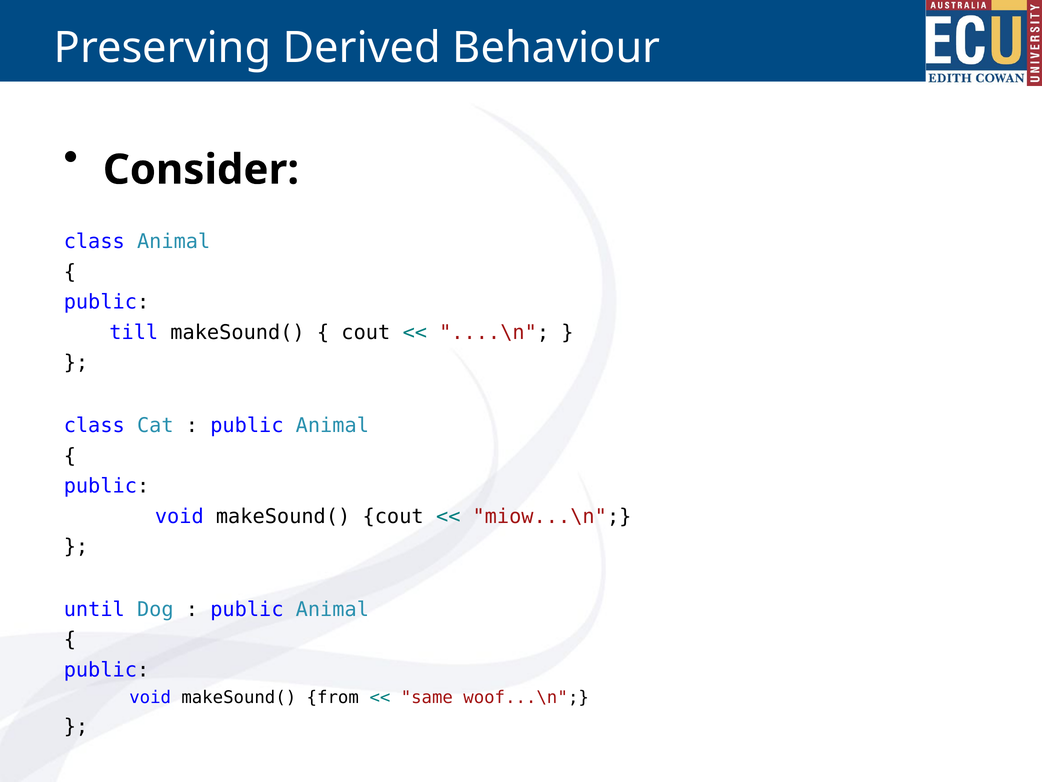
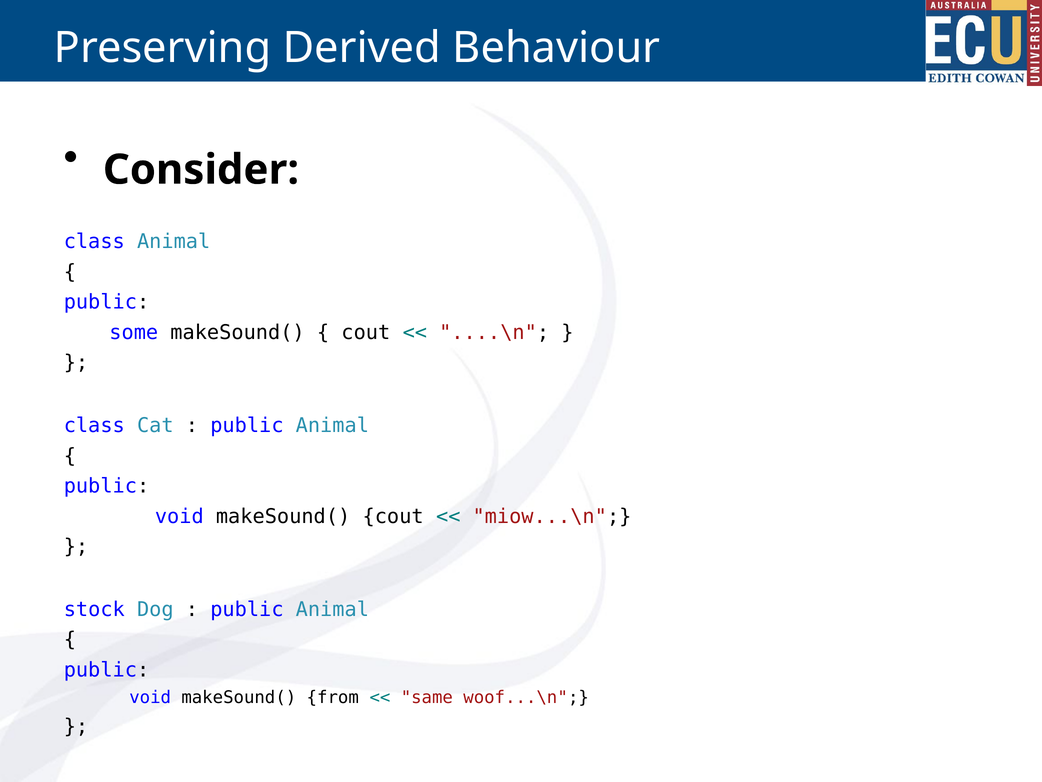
till: till -> some (134, 332)
until: until -> stock (94, 609)
